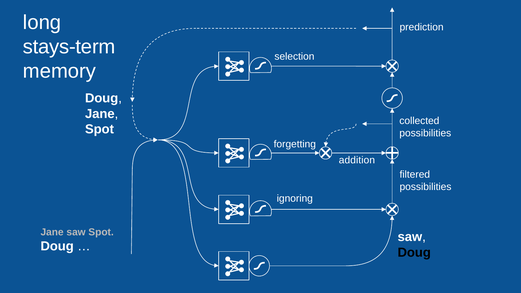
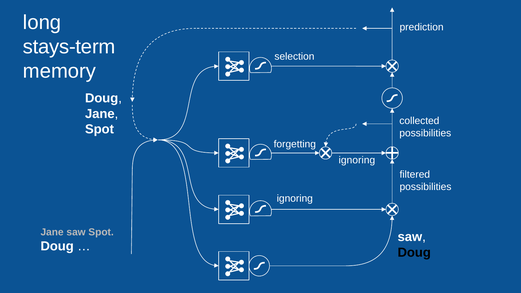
addition: addition -> ignoring (357, 160)
